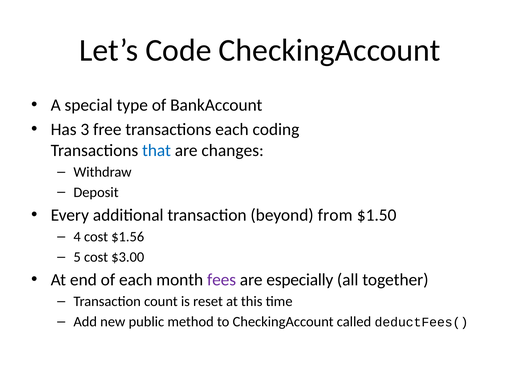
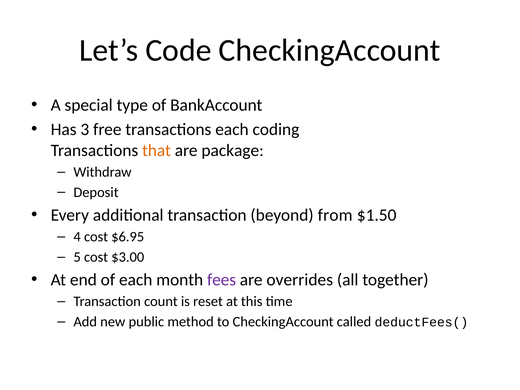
that colour: blue -> orange (157, 150)
changes: changes -> package (233, 150)
$1.56: $1.56 -> $6.95 (128, 237)
especially: especially -> overrides (300, 280)
